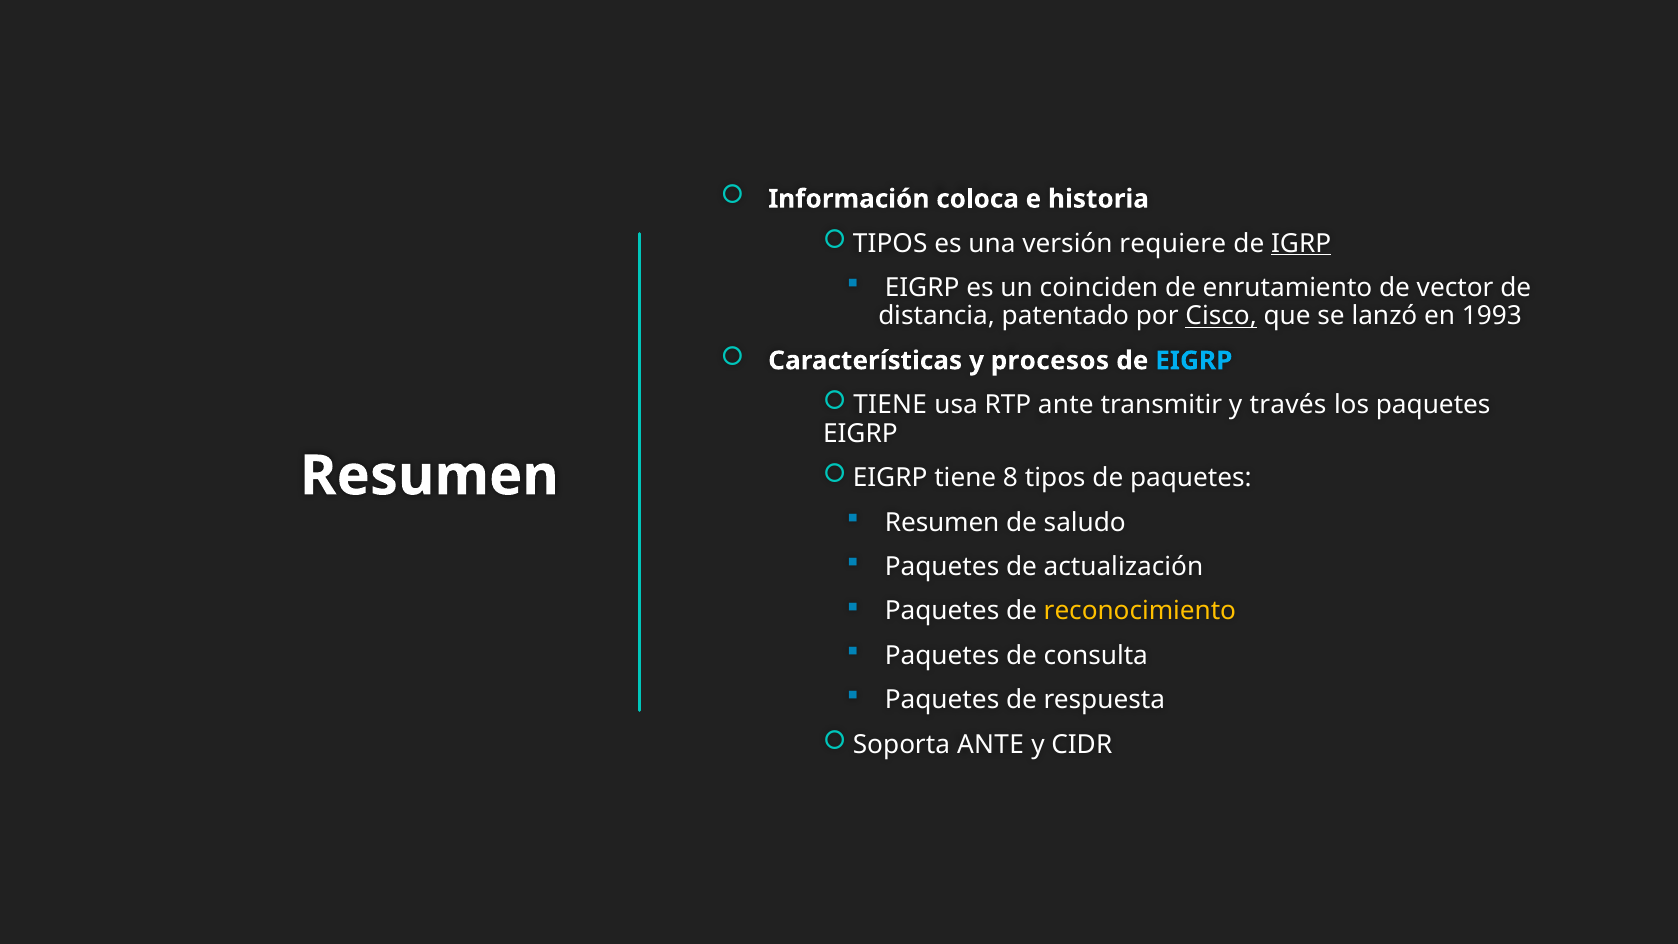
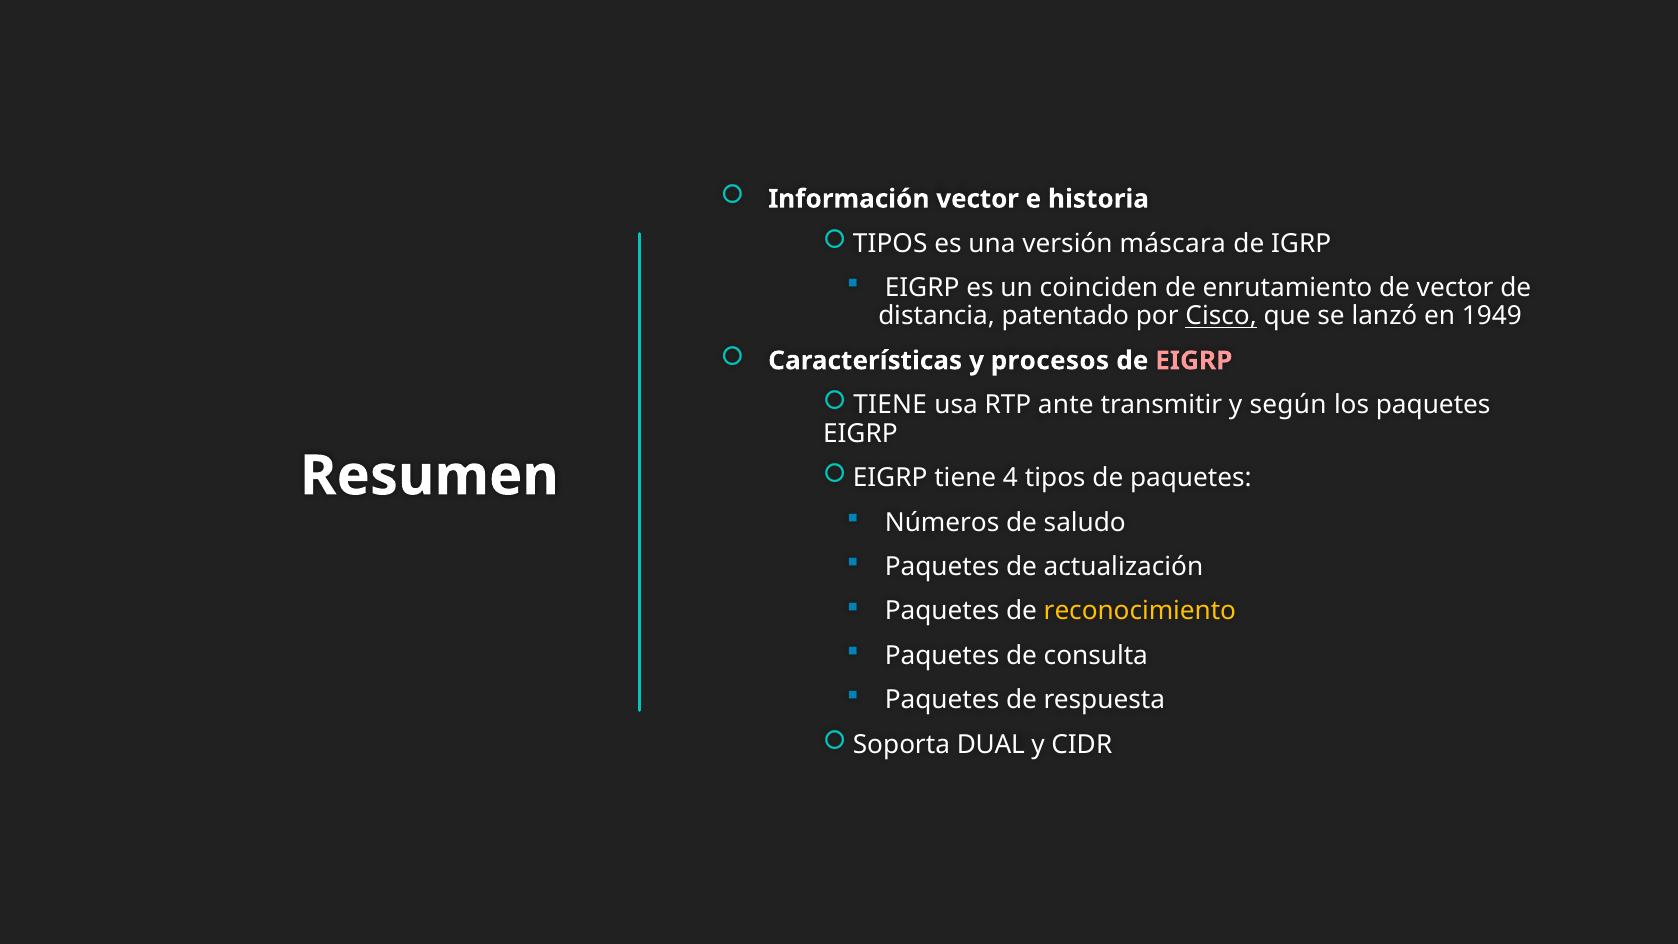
Información coloca: coloca -> vector (978, 199)
requiere: requiere -> máscara (1173, 243)
IGRP underline: present -> none (1301, 243)
1993: 1993 -> 1949 (1492, 316)
EIGRP colour: light blue -> pink (1194, 361)
través: través -> según (1288, 405)
8: 8 -> 4 (1010, 478)
Resumen: Resumen -> Números (942, 522)
Soporta ANTE: ANTE -> DUAL (991, 745)
